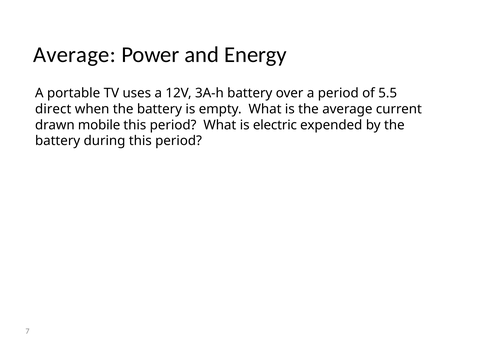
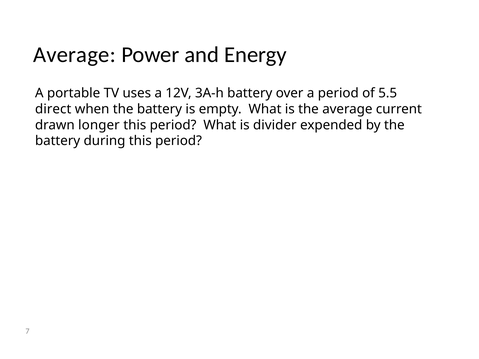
mobile: mobile -> longer (99, 125)
electric: electric -> divider (275, 125)
